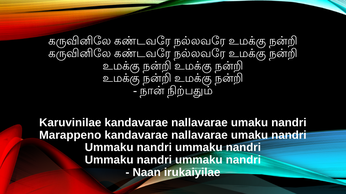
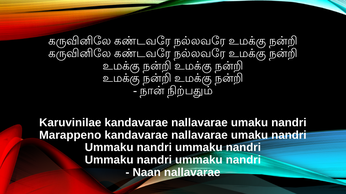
Naan irukaiyilae: irukaiyilae -> nallavarae (192, 173)
